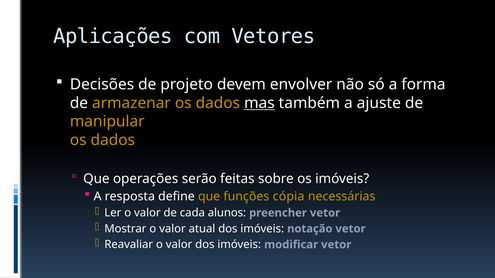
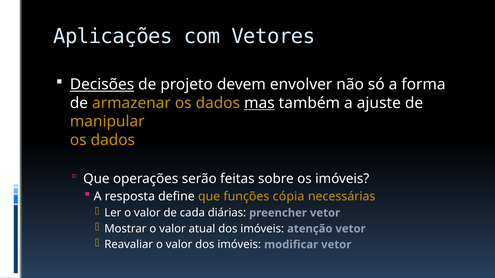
Decisões underline: none -> present (102, 85)
alunos: alunos -> diárias (227, 213)
notação: notação -> atenção (310, 229)
